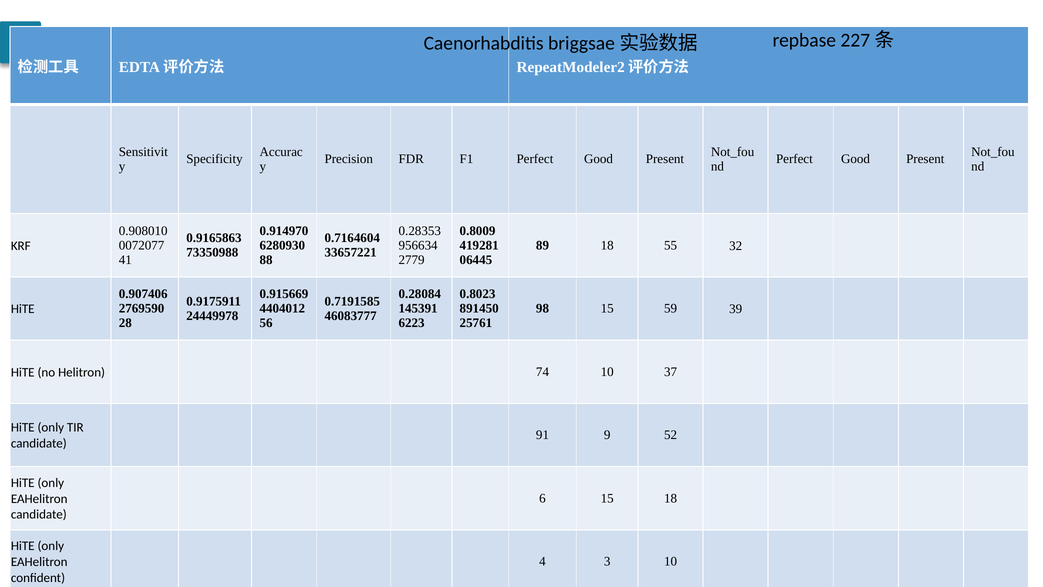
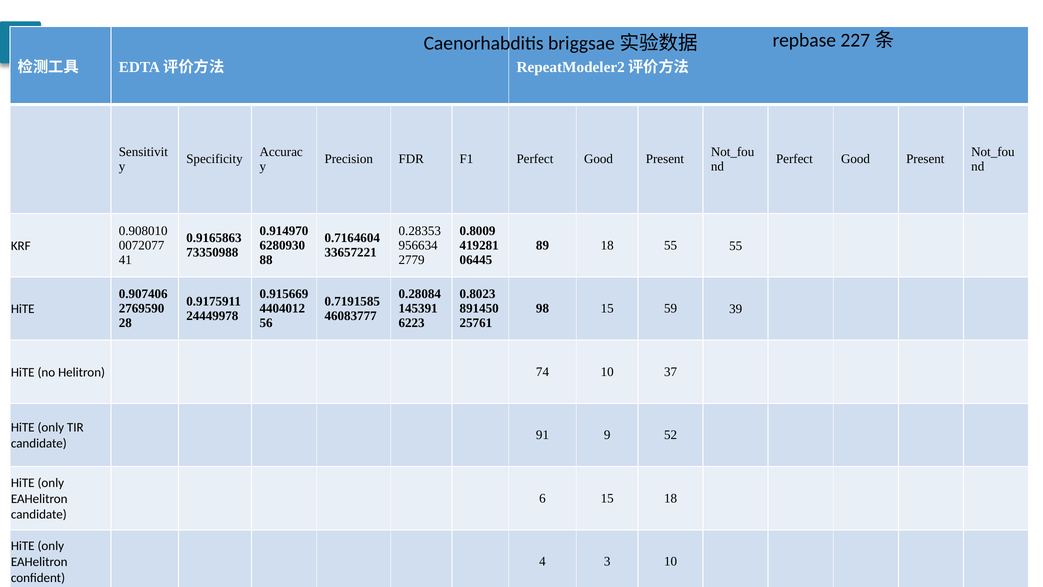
55 32: 32 -> 55 (736, 246)
